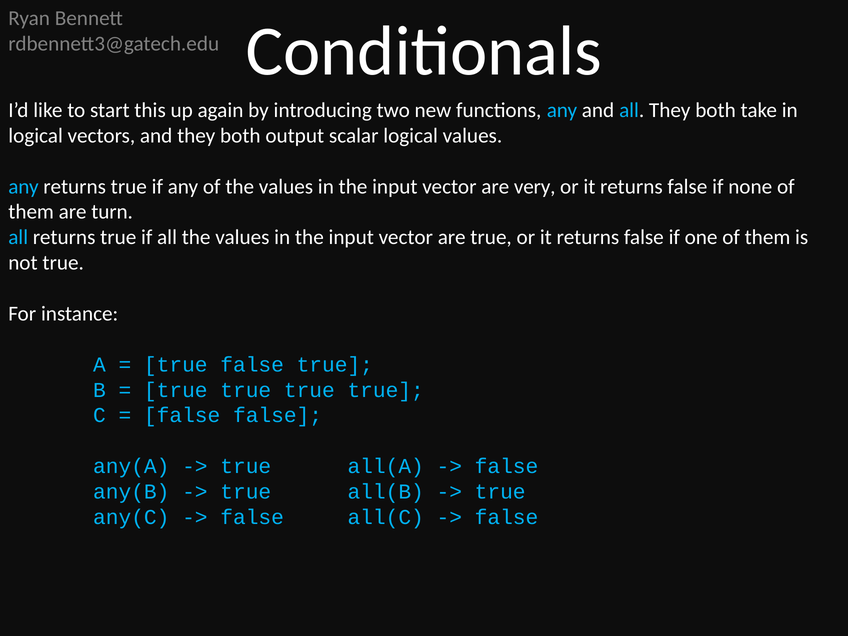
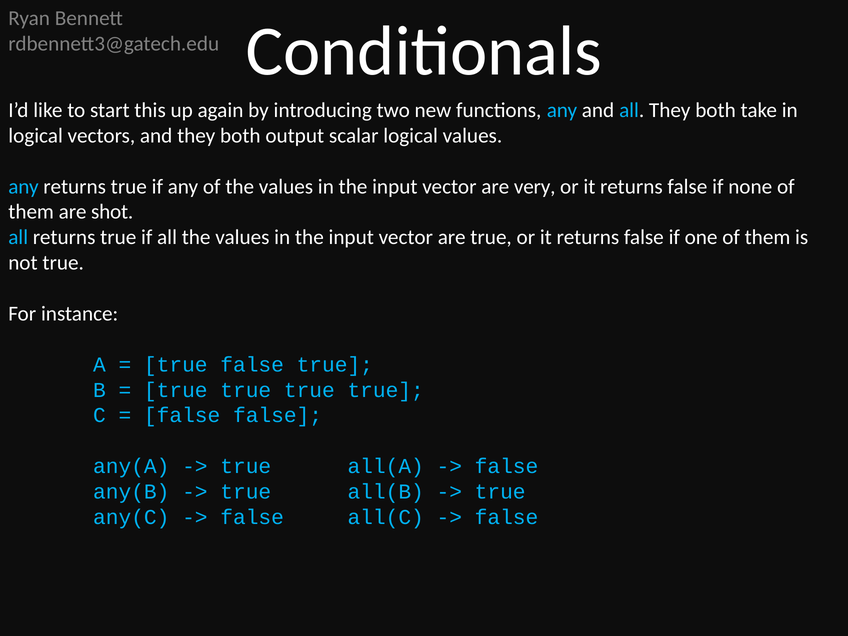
turn: turn -> shot (112, 212)
